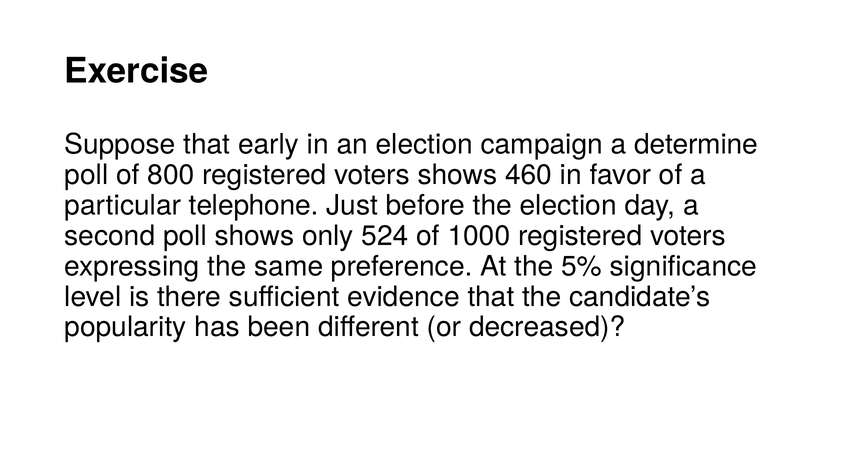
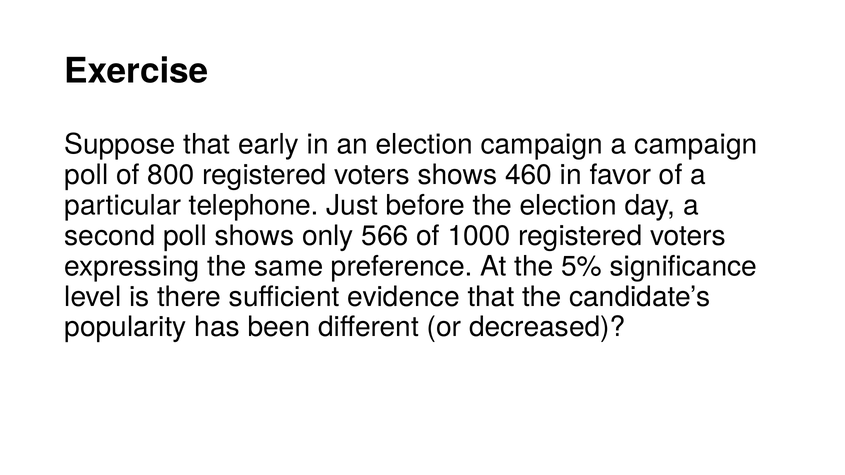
a determine: determine -> campaign (696, 145)
524: 524 -> 566 (385, 236)
